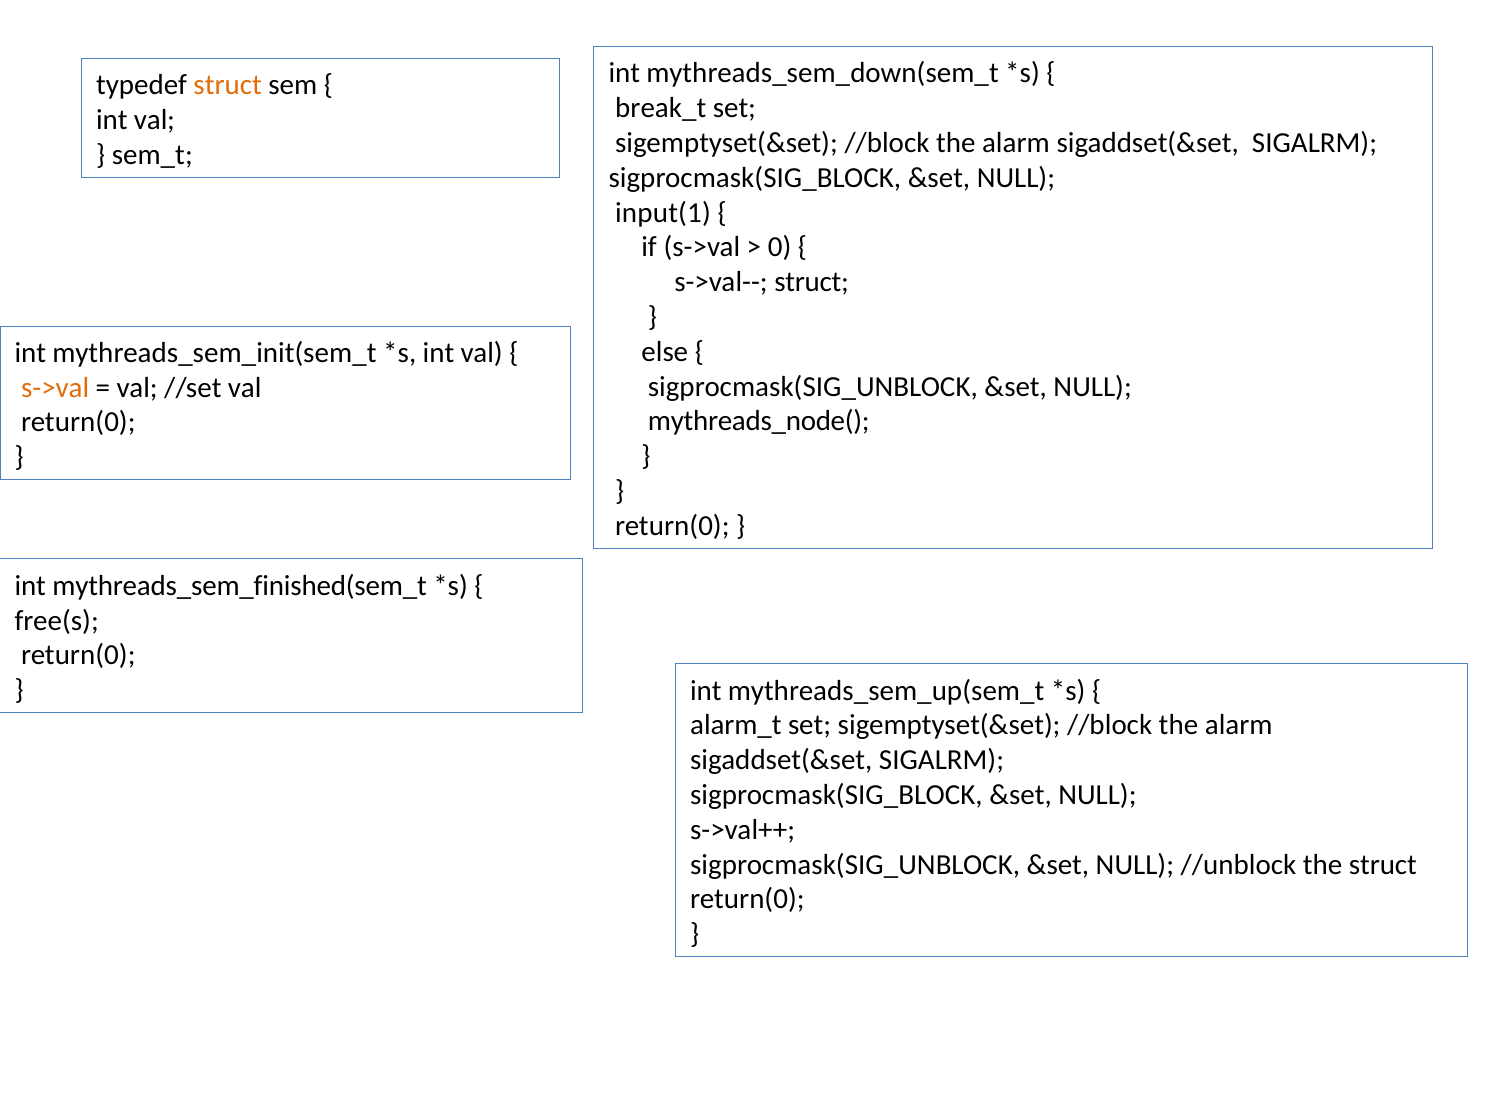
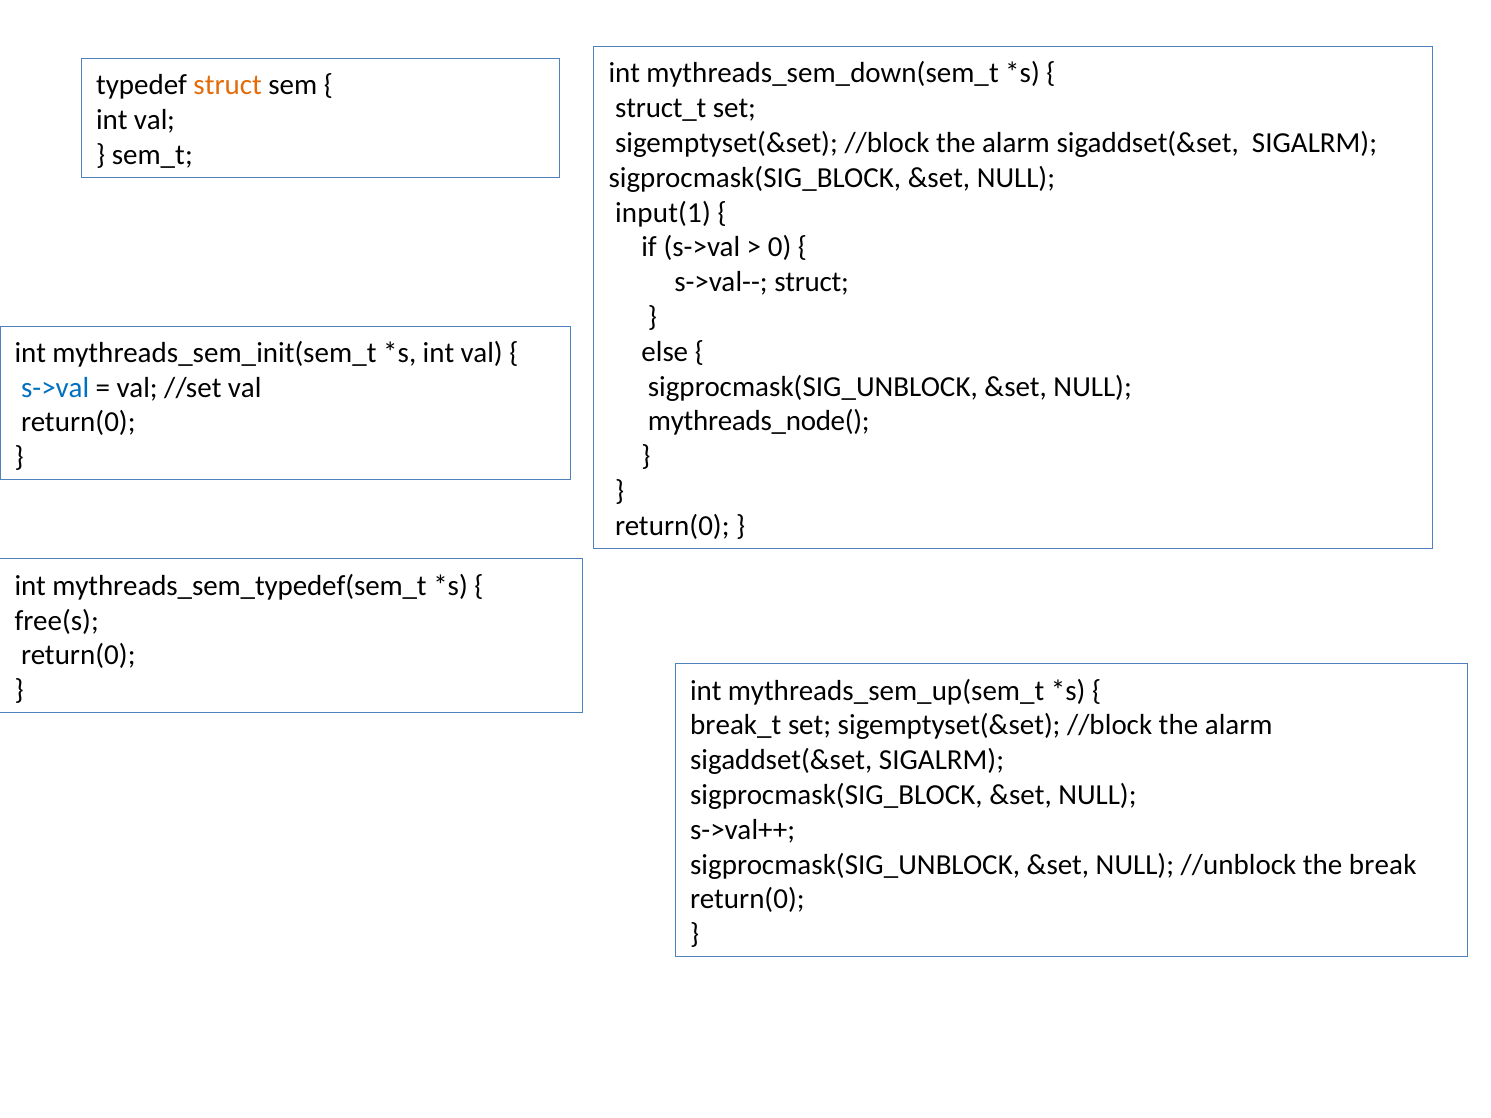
break_t: break_t -> struct_t (661, 108)
s->val colour: orange -> blue (55, 388)
mythreads_sem_finished(sem_t: mythreads_sem_finished(sem_t -> mythreads_sem_typedef(sem_t (240, 586)
alarm_t: alarm_t -> break_t (736, 725)
the struct: struct -> break (1383, 865)
